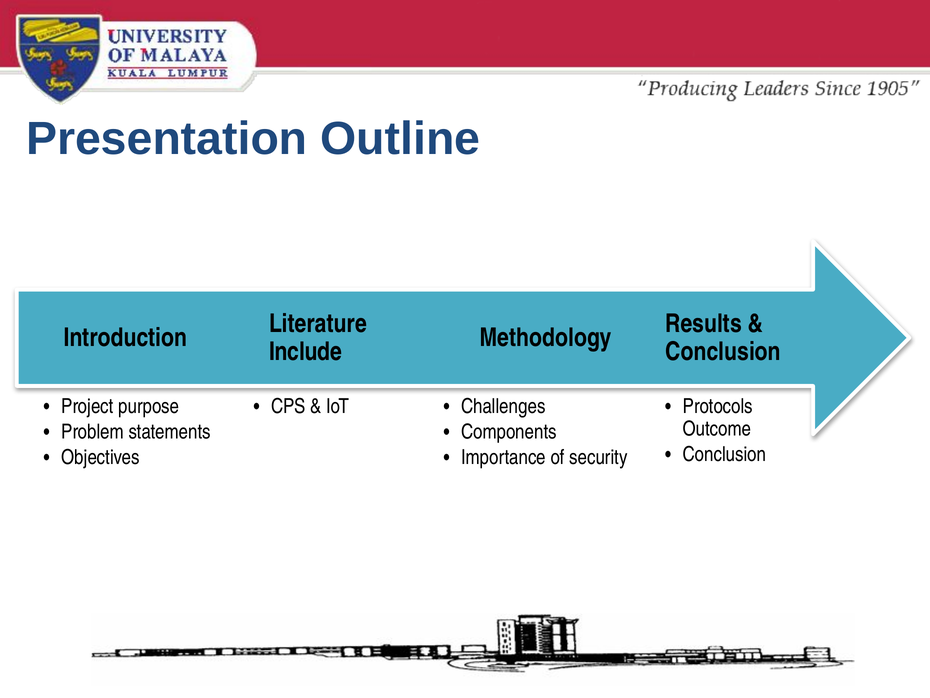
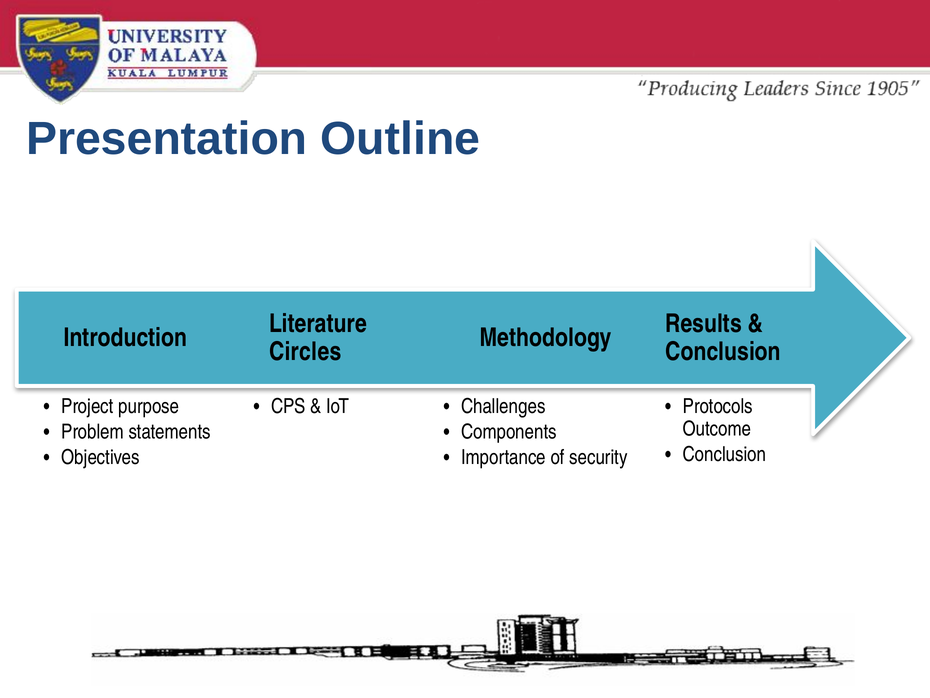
Include: Include -> Circles (305, 351)
